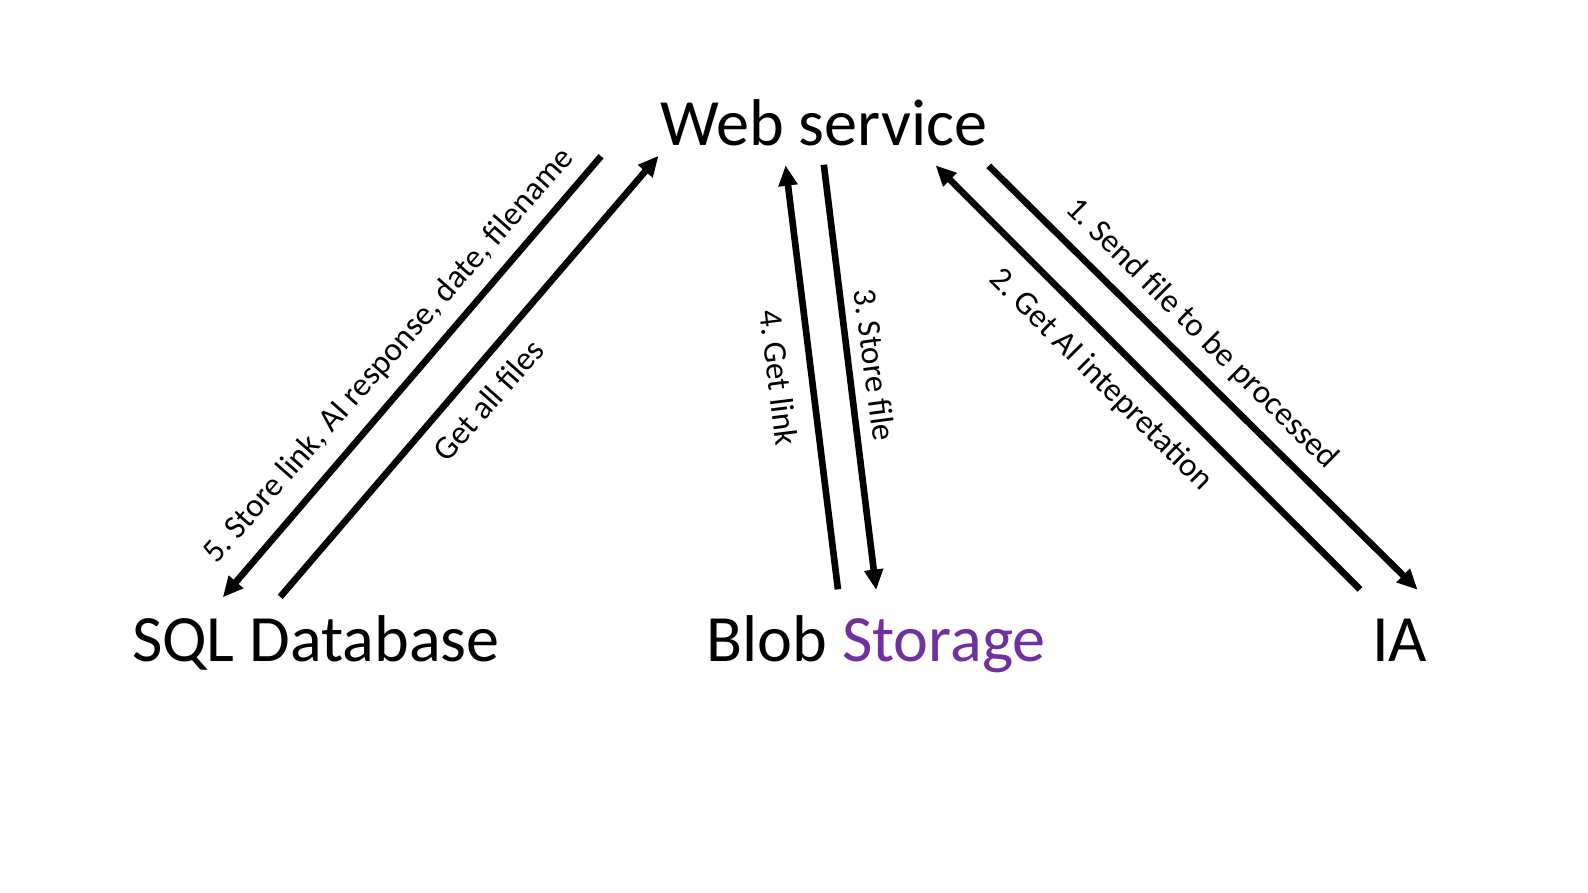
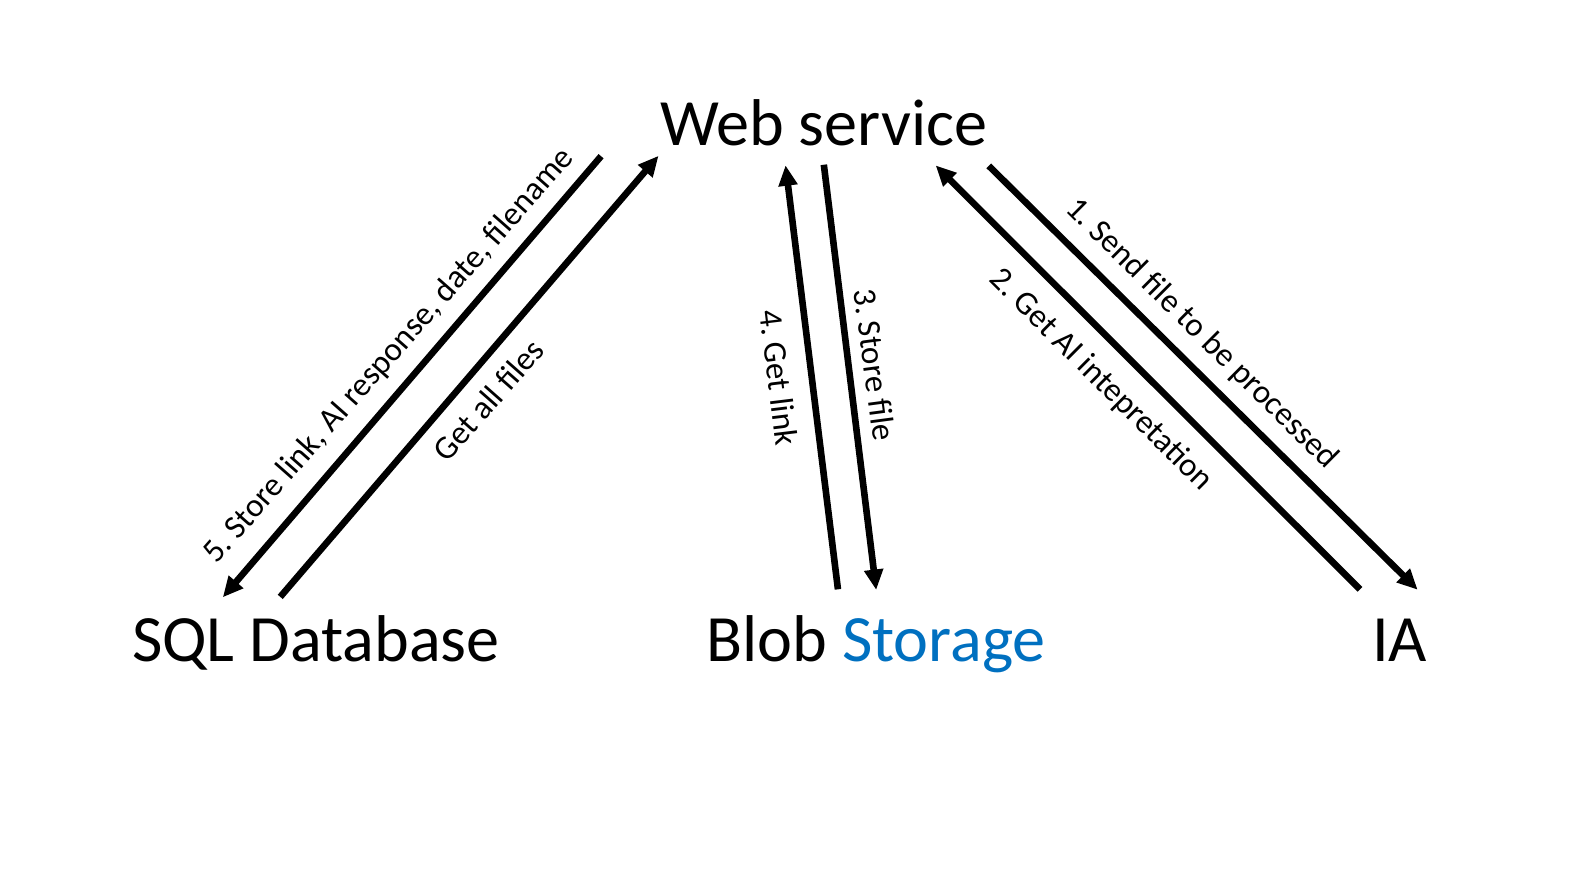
Storage colour: purple -> blue (944, 640)
